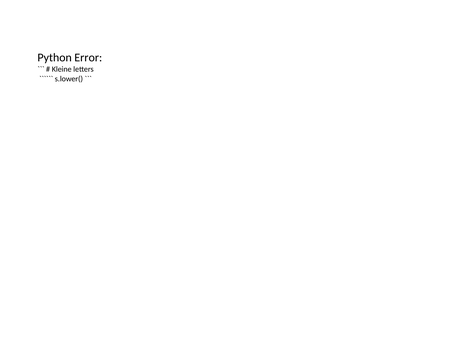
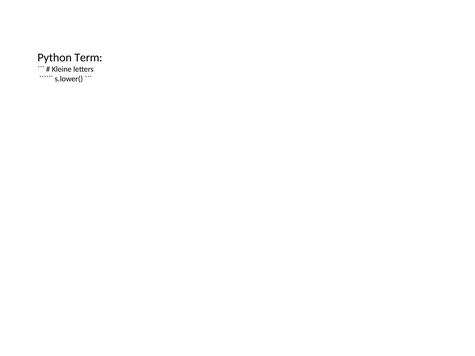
Error: Error -> Term (88, 58)
